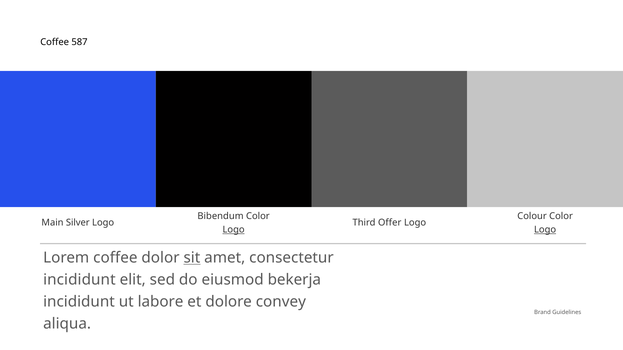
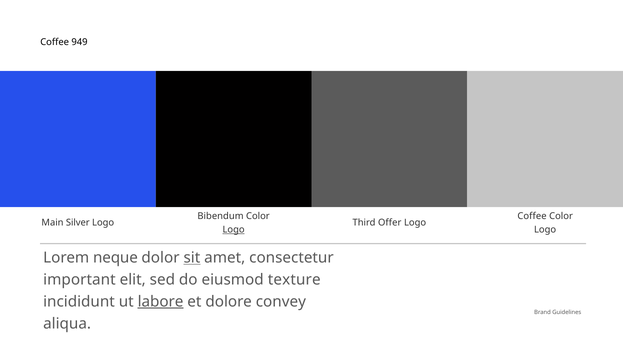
587: 587 -> 949 (80, 42)
Colour: Colour -> Coffee (532, 216)
Logo underline: present -> none (545, 230)
Lorem coffee: coffee -> neque (115, 258)
incididunt: incididunt -> important (79, 280)
bekerja: bekerja -> texture (294, 280)
labore underline: none -> present (161, 302)
